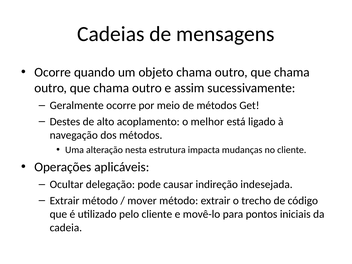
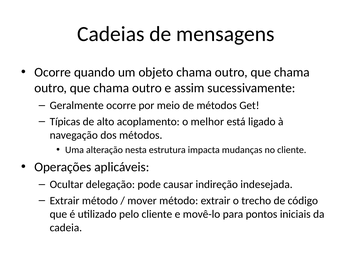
Destes: Destes -> Típicas (65, 122)
